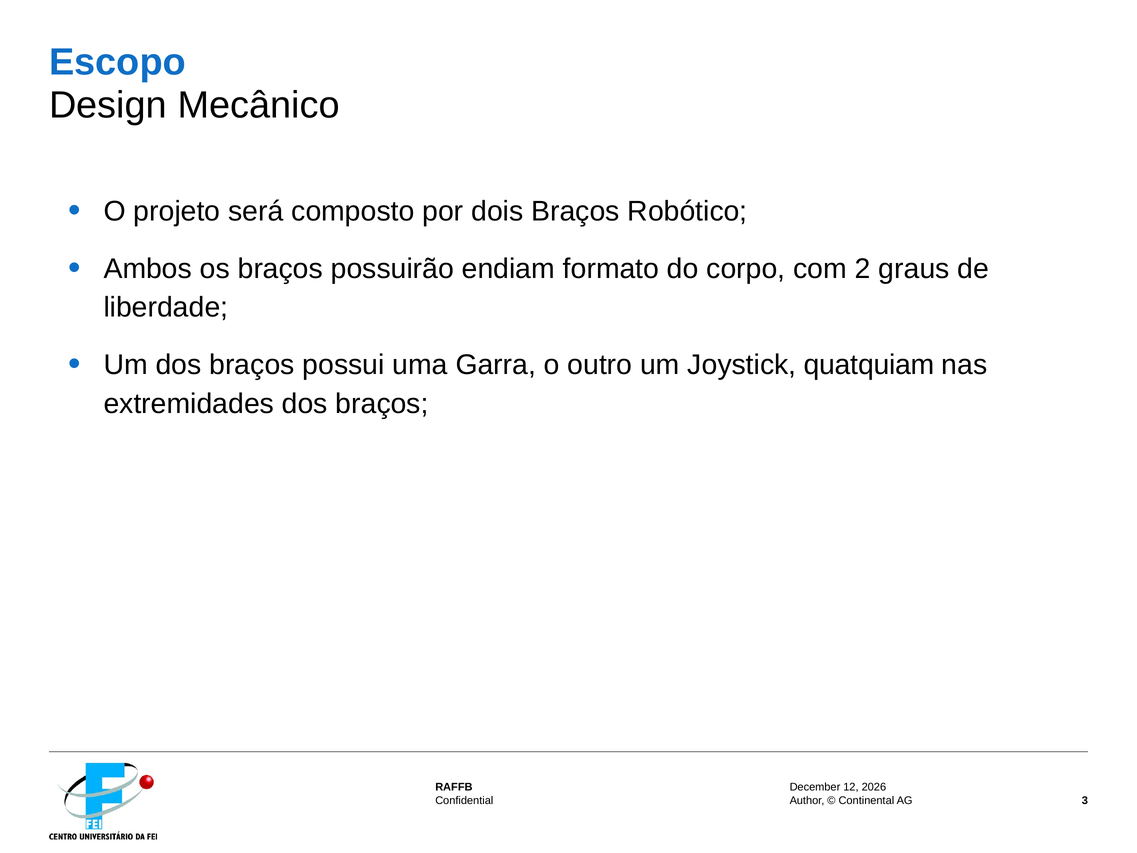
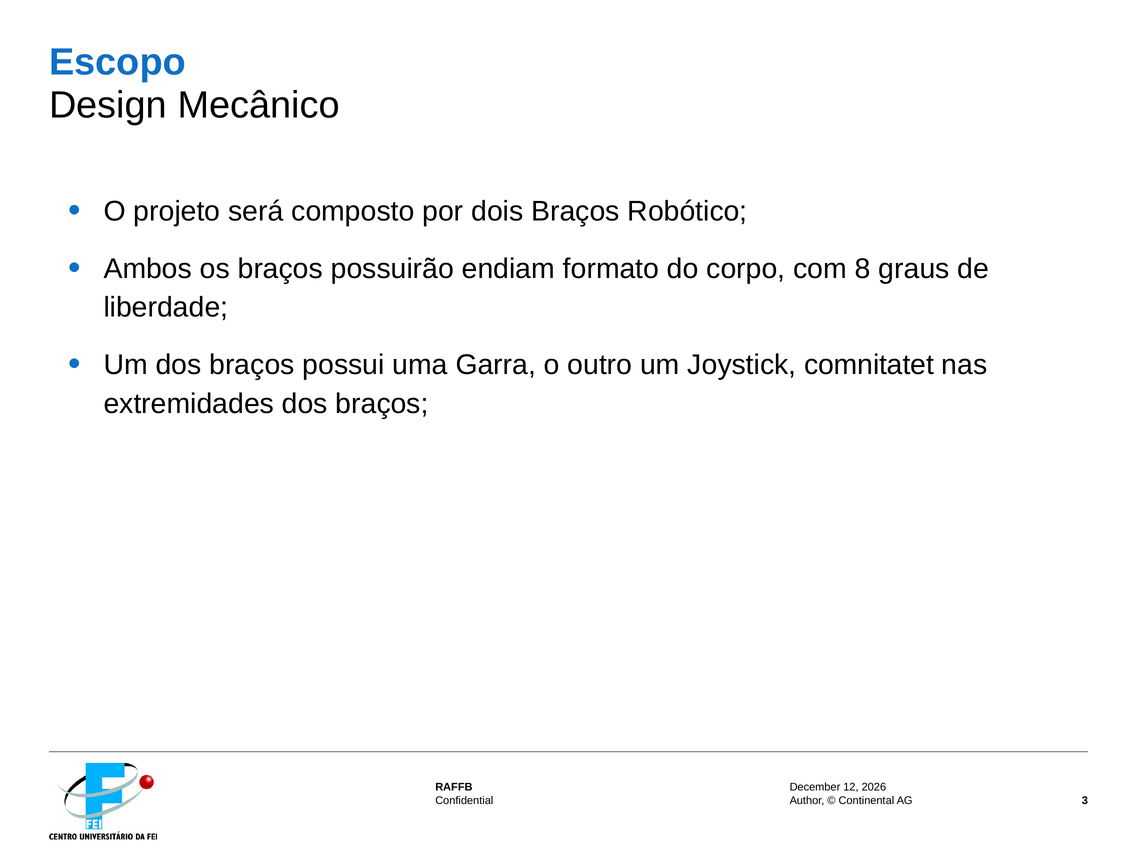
2: 2 -> 8 (863, 269)
quatquiam: quatquiam -> comnitatet (869, 365)
